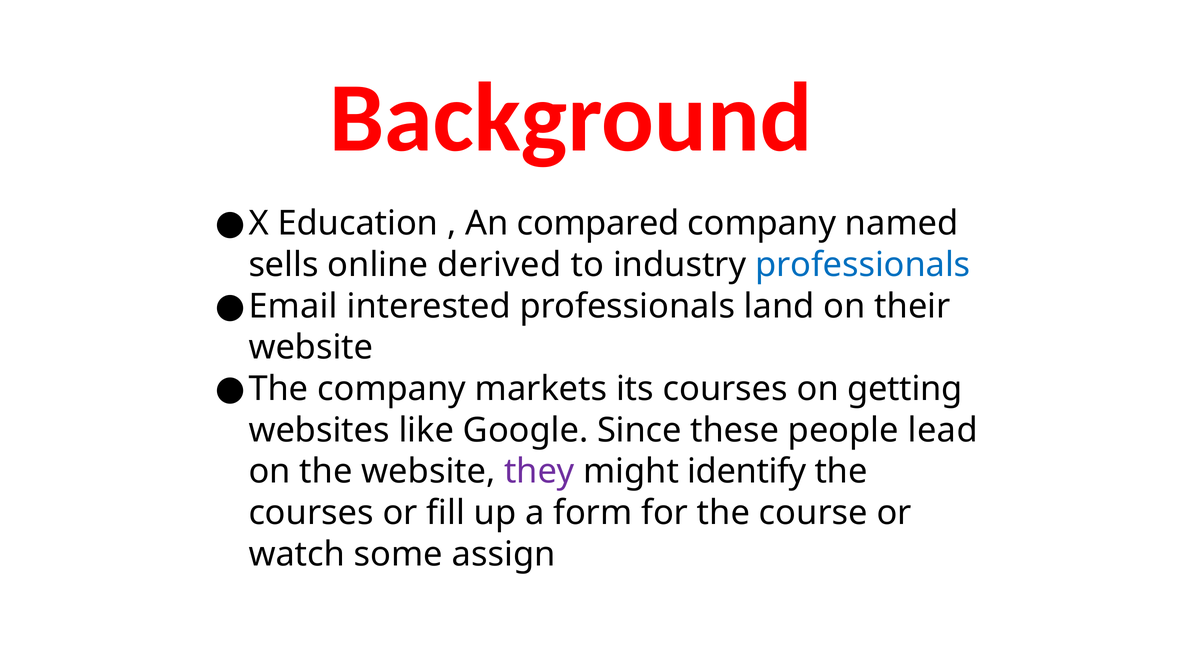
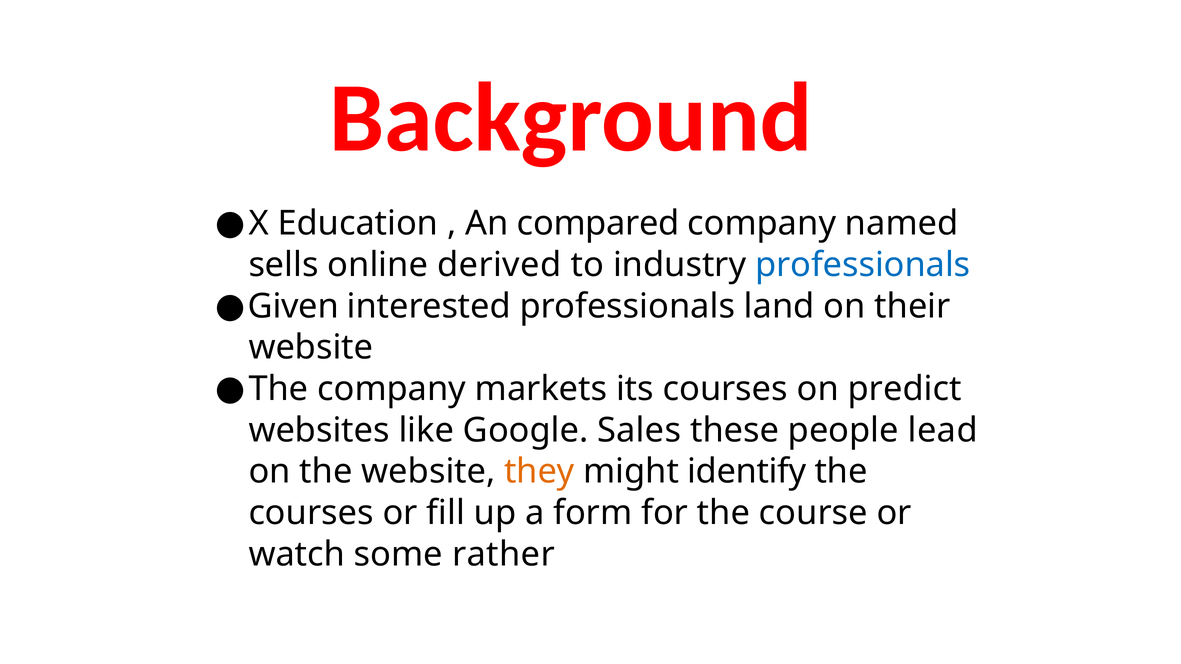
Email: Email -> Given (293, 306)
getting: getting -> predict (905, 389)
Since: Since -> Sales (639, 430)
they colour: purple -> orange (539, 472)
assign: assign -> rather (504, 555)
